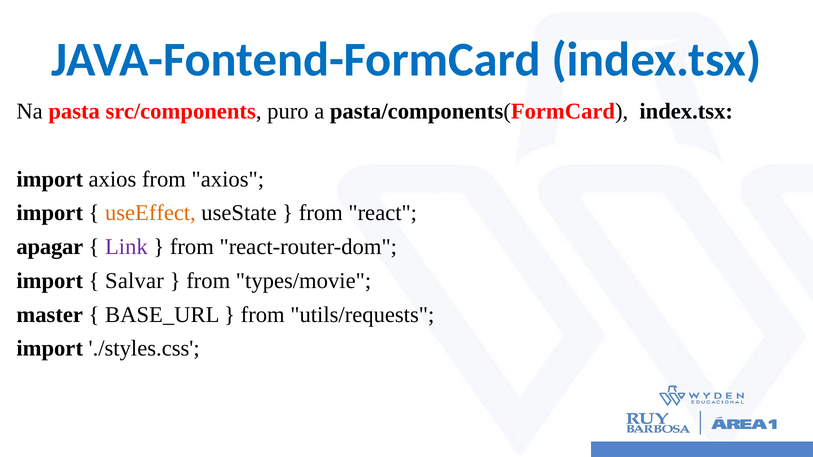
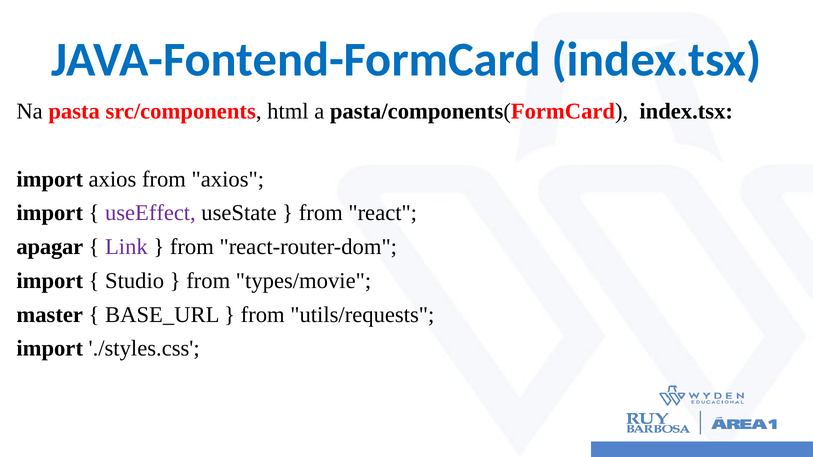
puro: puro -> html (288, 111)
useEffect colour: orange -> purple (150, 213)
Salvar: Salvar -> Studio (135, 281)
